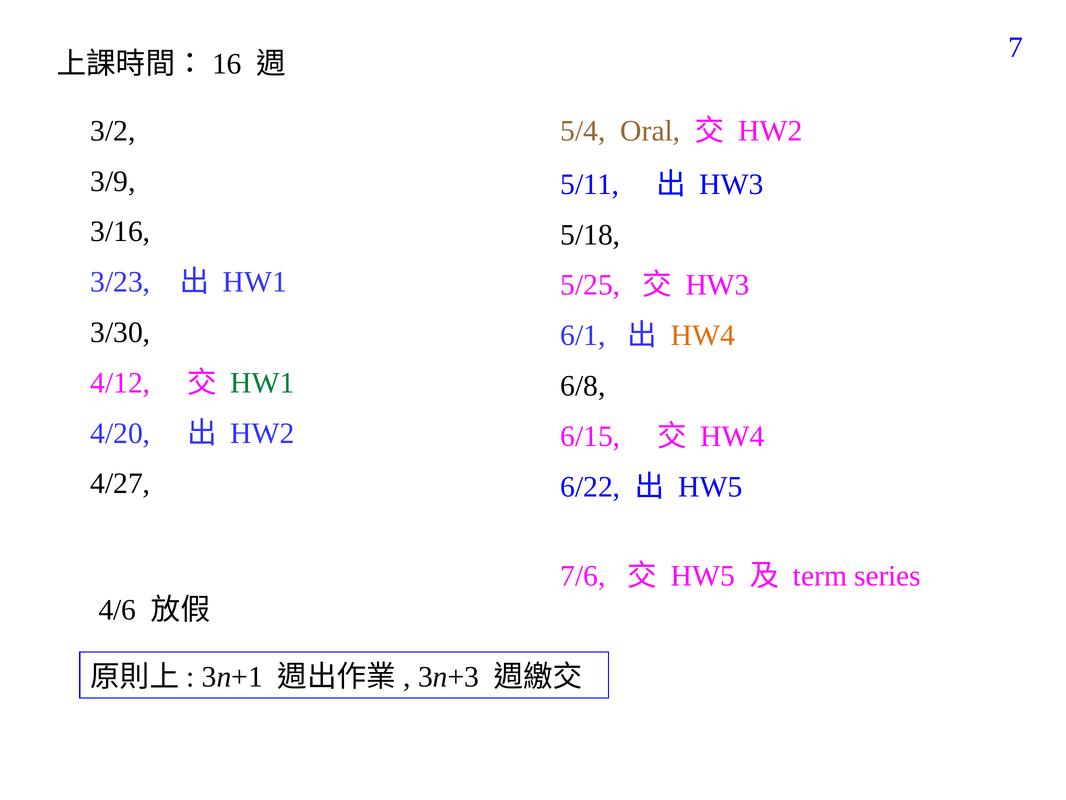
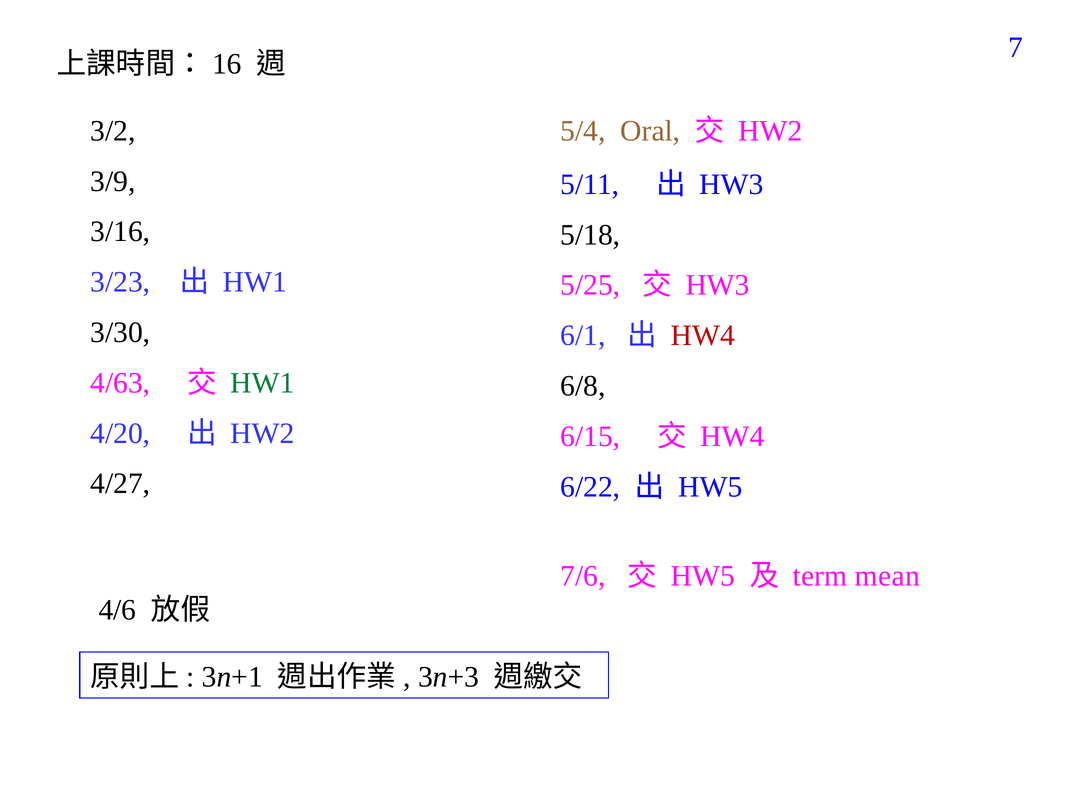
HW4 colour: orange -> red (703, 335)
4/12: 4/12 -> 4/63 (120, 383)
series: series -> mean (887, 576)
